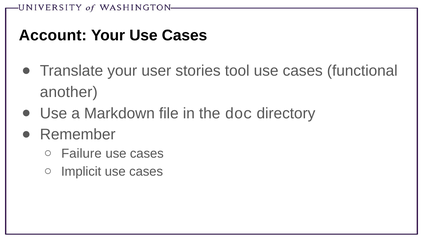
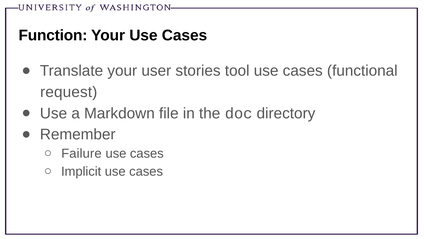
Account: Account -> Function (53, 35)
another: another -> request (69, 92)
